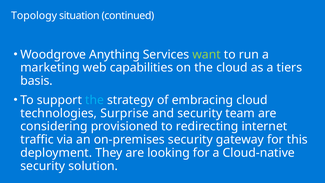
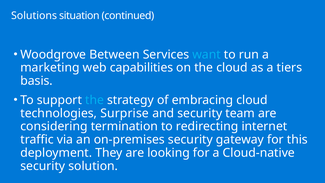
Topology: Topology -> Solutions (34, 16)
Anything: Anything -> Between (114, 54)
want colour: light green -> light blue (207, 54)
provisioned: provisioned -> termination (124, 126)
